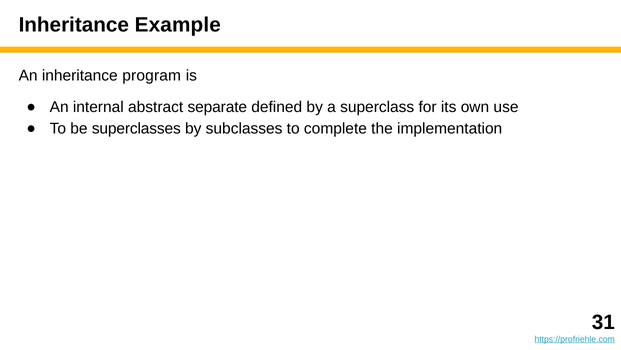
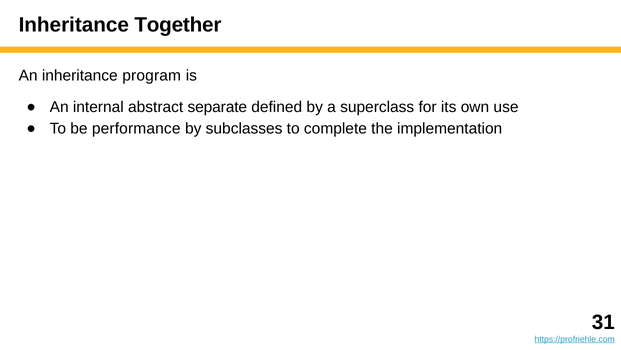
Example: Example -> Together (178, 25)
superclasses: superclasses -> performance (136, 128)
